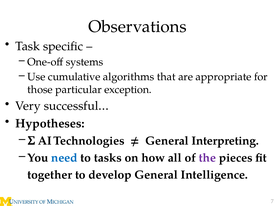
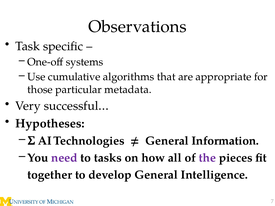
exception: exception -> metadata (128, 90)
Interpreting: Interpreting -> Information (225, 141)
need colour: blue -> purple (64, 158)
